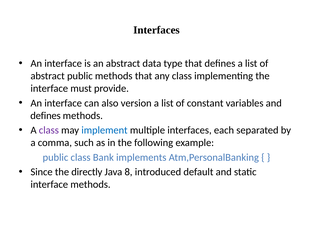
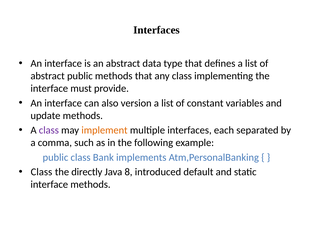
defines: defines -> update (45, 115)
implement colour: blue -> orange (105, 130)
Since: Since -> Class (41, 172)
